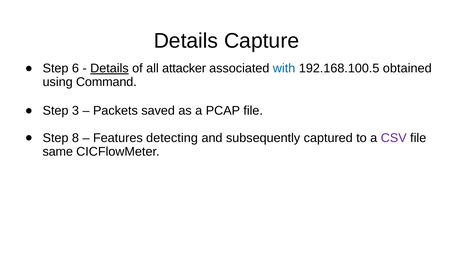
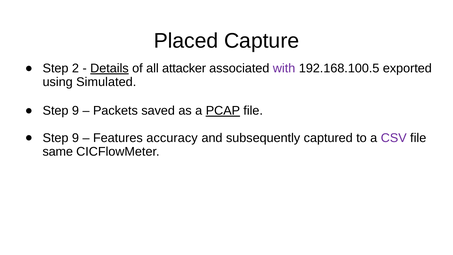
Details: Details -> Placed (186, 41)
6: 6 -> 2 (75, 68)
with colour: blue -> purple (284, 68)
obtained: obtained -> exported (407, 68)
Command: Command -> Simulated (106, 82)
3: 3 -> 9 (75, 111)
PCAP underline: none -> present (223, 111)
8: 8 -> 9 (75, 138)
detecting: detecting -> accuracy (172, 138)
